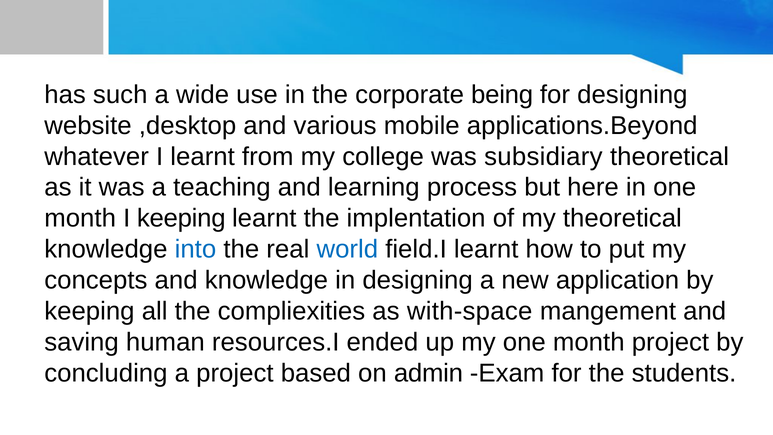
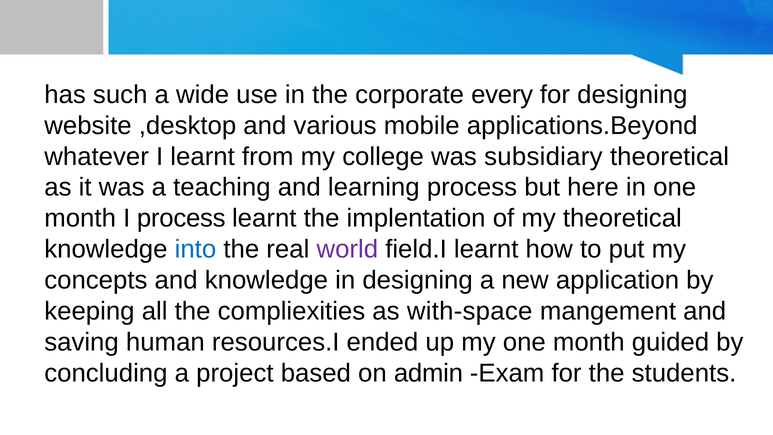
being: being -> every (502, 95)
I keeping: keeping -> process (181, 218)
world colour: blue -> purple (347, 249)
month project: project -> guided (670, 342)
